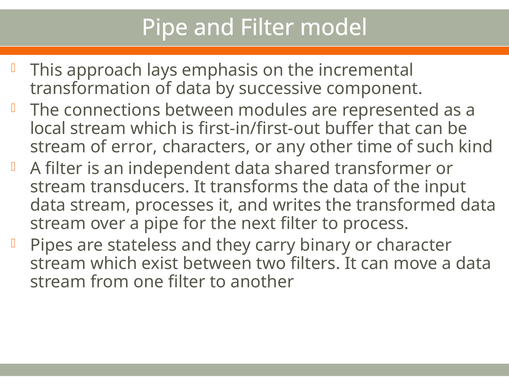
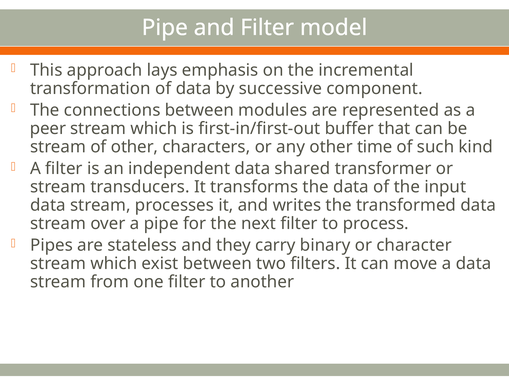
local: local -> peer (48, 128)
of error: error -> other (135, 147)
